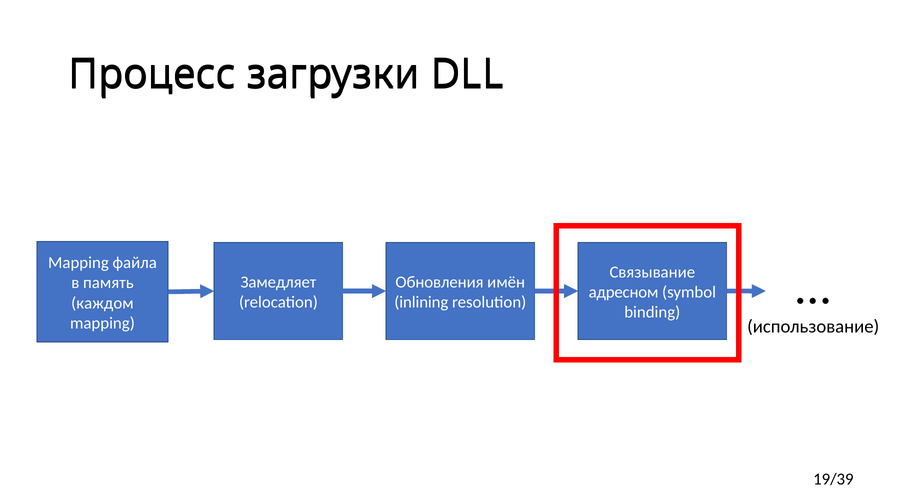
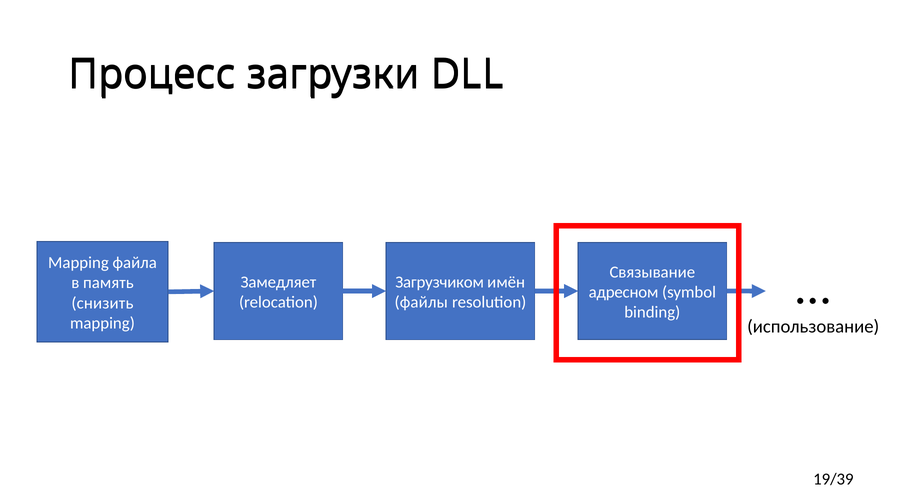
Обновления: Обновления -> Загрузчиком (440, 282)
inlining: inlining -> файлы (421, 303)
каждом: каждом -> снизить (102, 303)
